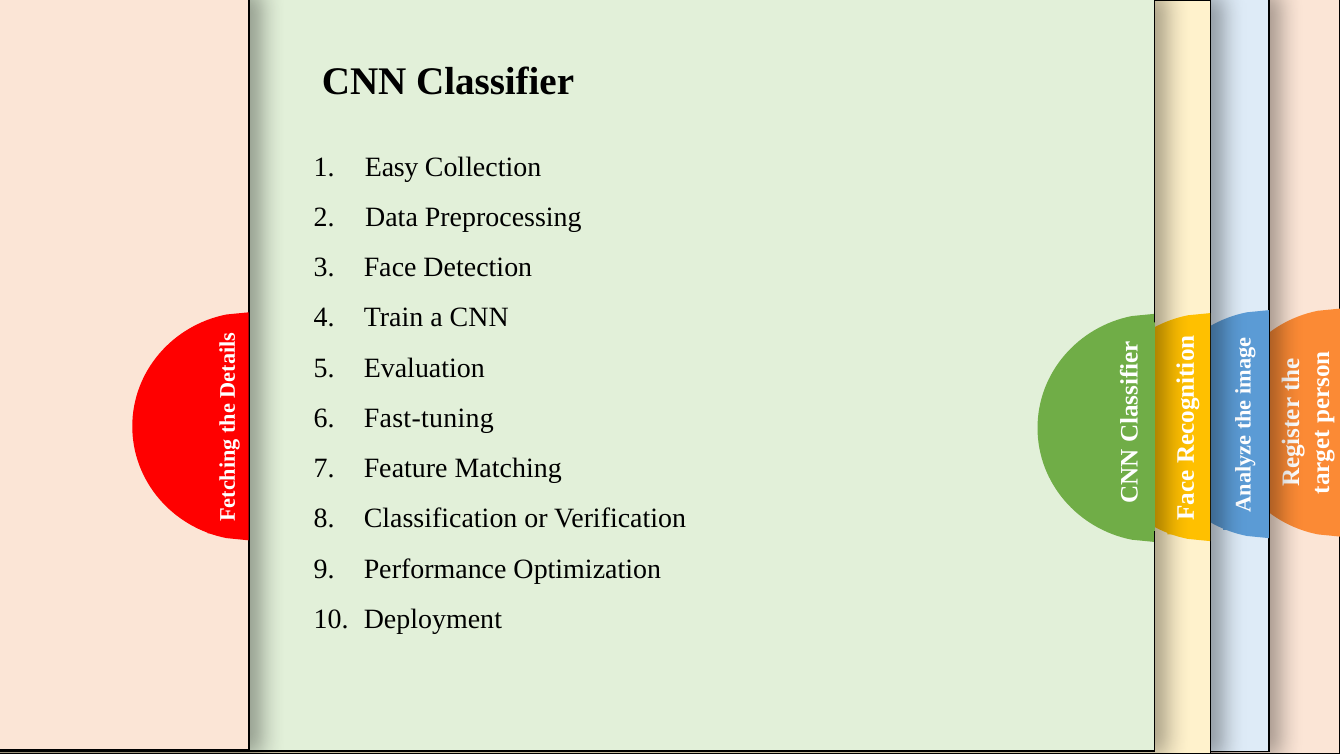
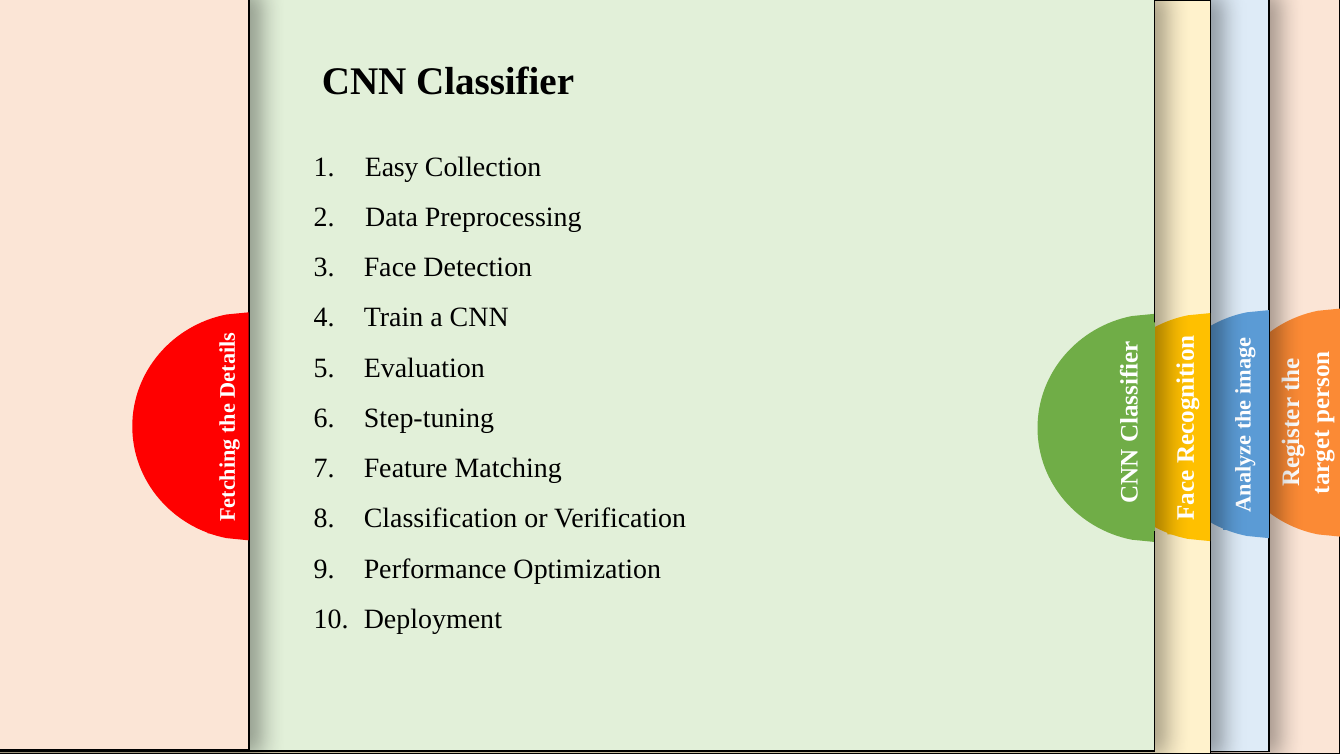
Fast-tuning: Fast-tuning -> Step-tuning (429, 418)
